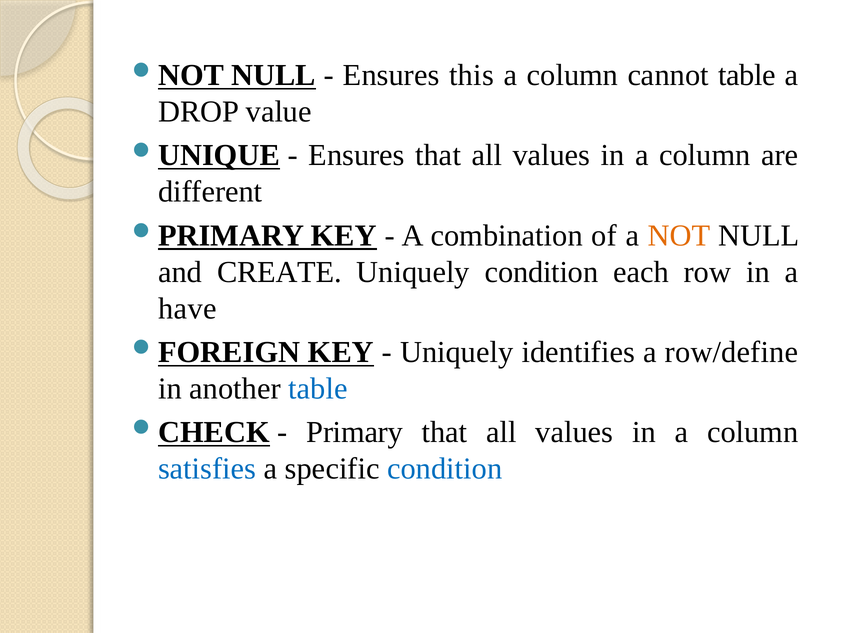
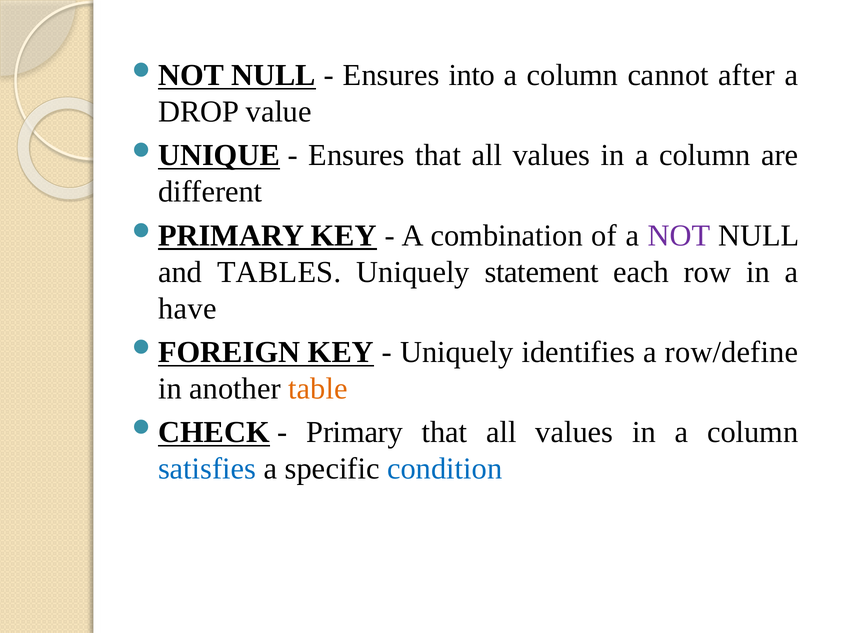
this: this -> into (472, 75)
cannot table: table -> after (747, 75)
NOT colour: orange -> purple (679, 235)
CREATE: CREATE -> TABLES (279, 272)
Uniquely condition: condition -> statement (542, 272)
table colour: blue -> orange (318, 388)
